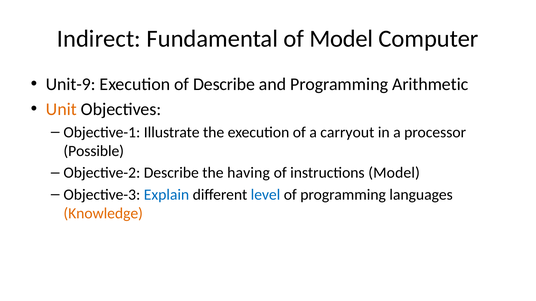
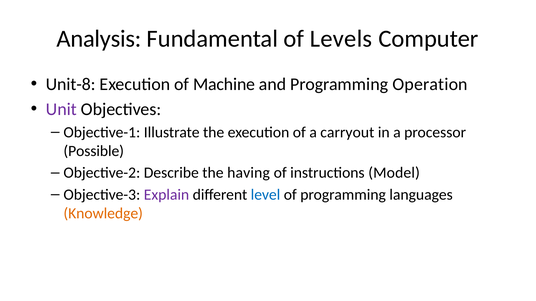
Indirect: Indirect -> Analysis (99, 39)
of Model: Model -> Levels (341, 39)
Unit-9: Unit-9 -> Unit-8 (71, 84)
of Describe: Describe -> Machine (224, 84)
Arithmetic: Arithmetic -> Operation (430, 84)
Unit colour: orange -> purple (61, 109)
Explain colour: blue -> purple (167, 195)
